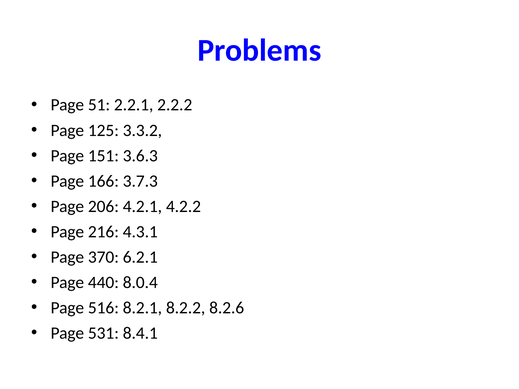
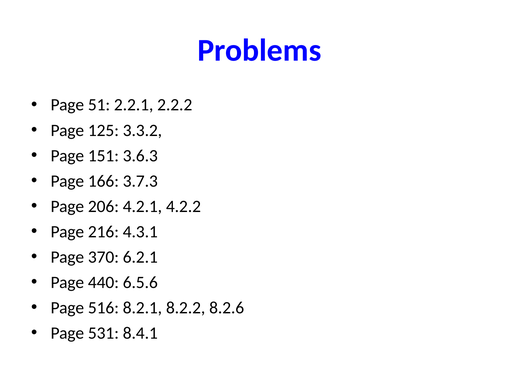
8.0.4: 8.0.4 -> 6.5.6 (140, 283)
